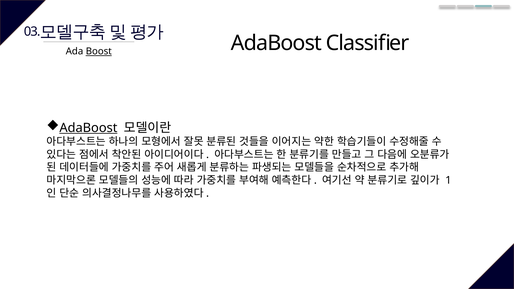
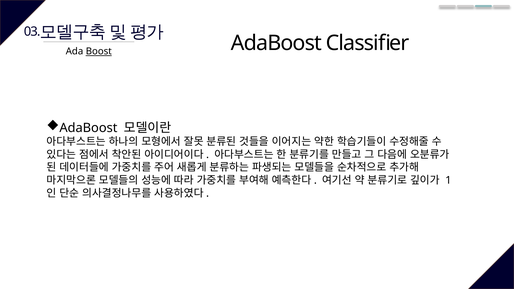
AdaBoost underline: present -> none (88, 128)
